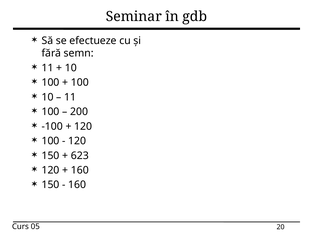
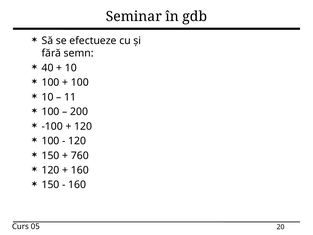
11: 11 -> 40 (48, 68)
623: 623 -> 760 (80, 155)
